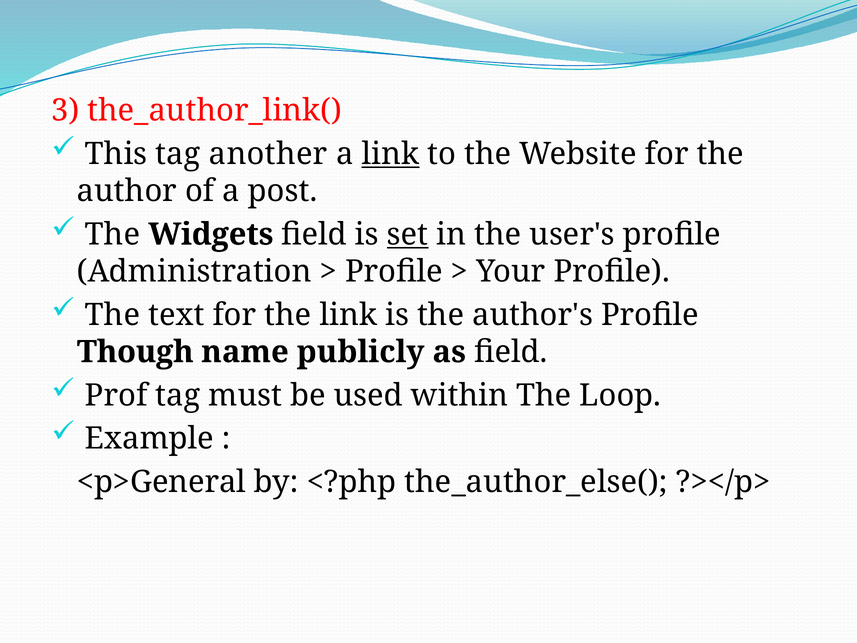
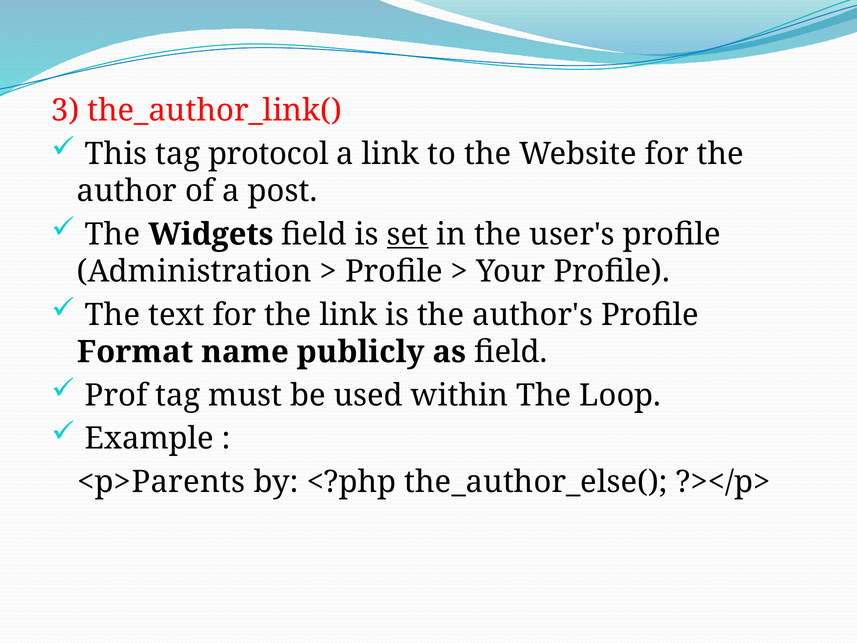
another: another -> protocol (268, 154)
link underline: present -> none (390, 154)
Though: Though -> Format (135, 352)
<p>General: <p>General -> <p>Parents (161, 482)
